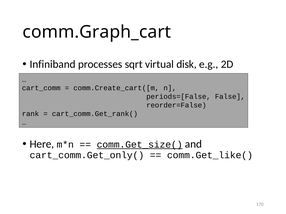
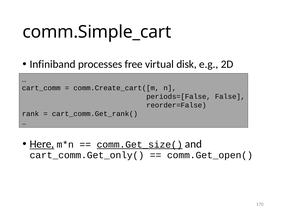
comm.Graph_cart: comm.Graph_cart -> comm.Simple_cart (97, 32)
sqrt: sqrt -> free (134, 64)
Here underline: none -> present (42, 144)
comm.Get_like(: comm.Get_like( -> comm.Get_open( (210, 156)
